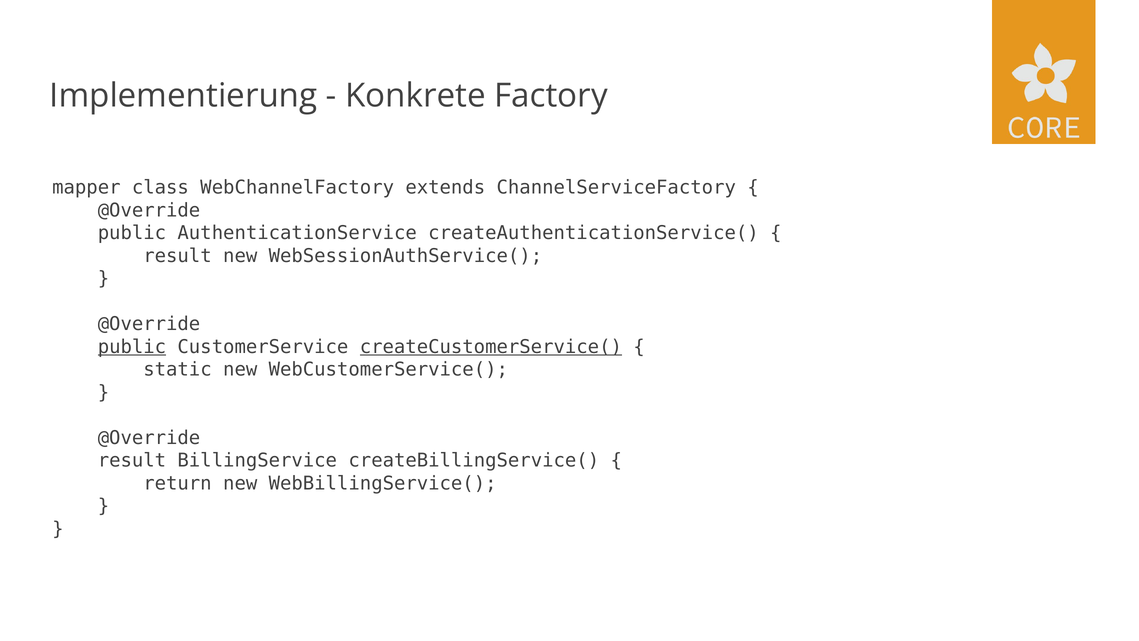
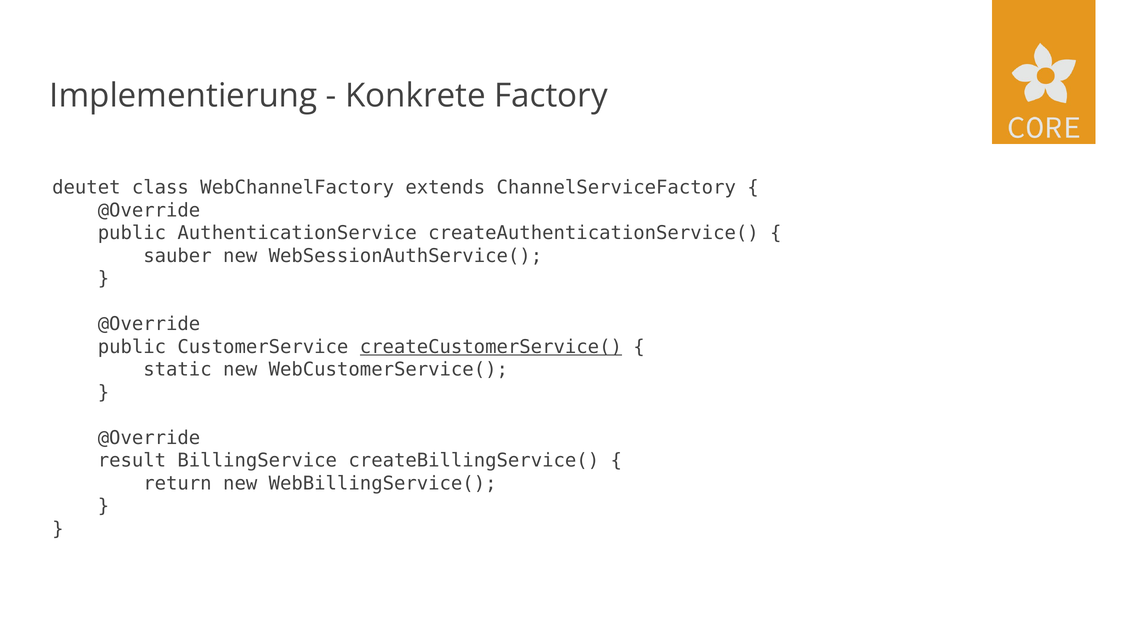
mapper: mapper -> deutet (86, 187)
result: result -> sauber (177, 256)
public underline: present -> none (132, 347)
